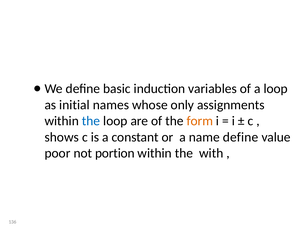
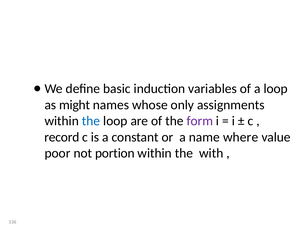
initial: initial -> might (75, 105)
form colour: orange -> purple (200, 121)
shows: shows -> record (62, 137)
name define: define -> where (241, 137)
